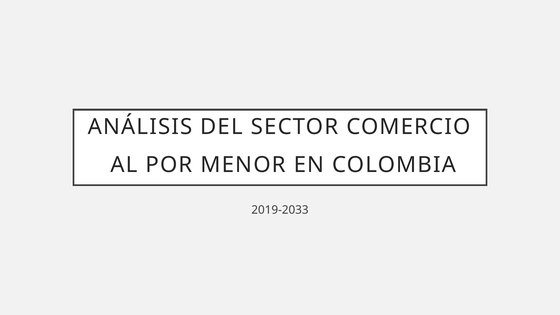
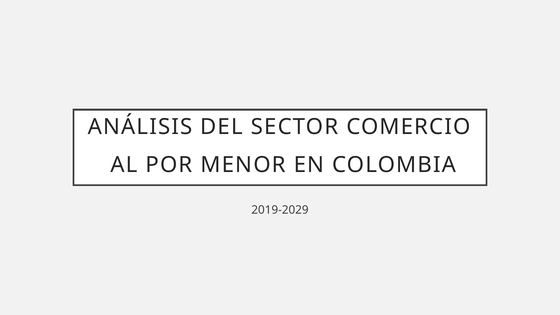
2019-2033: 2019-2033 -> 2019-2029 (280, 210)
